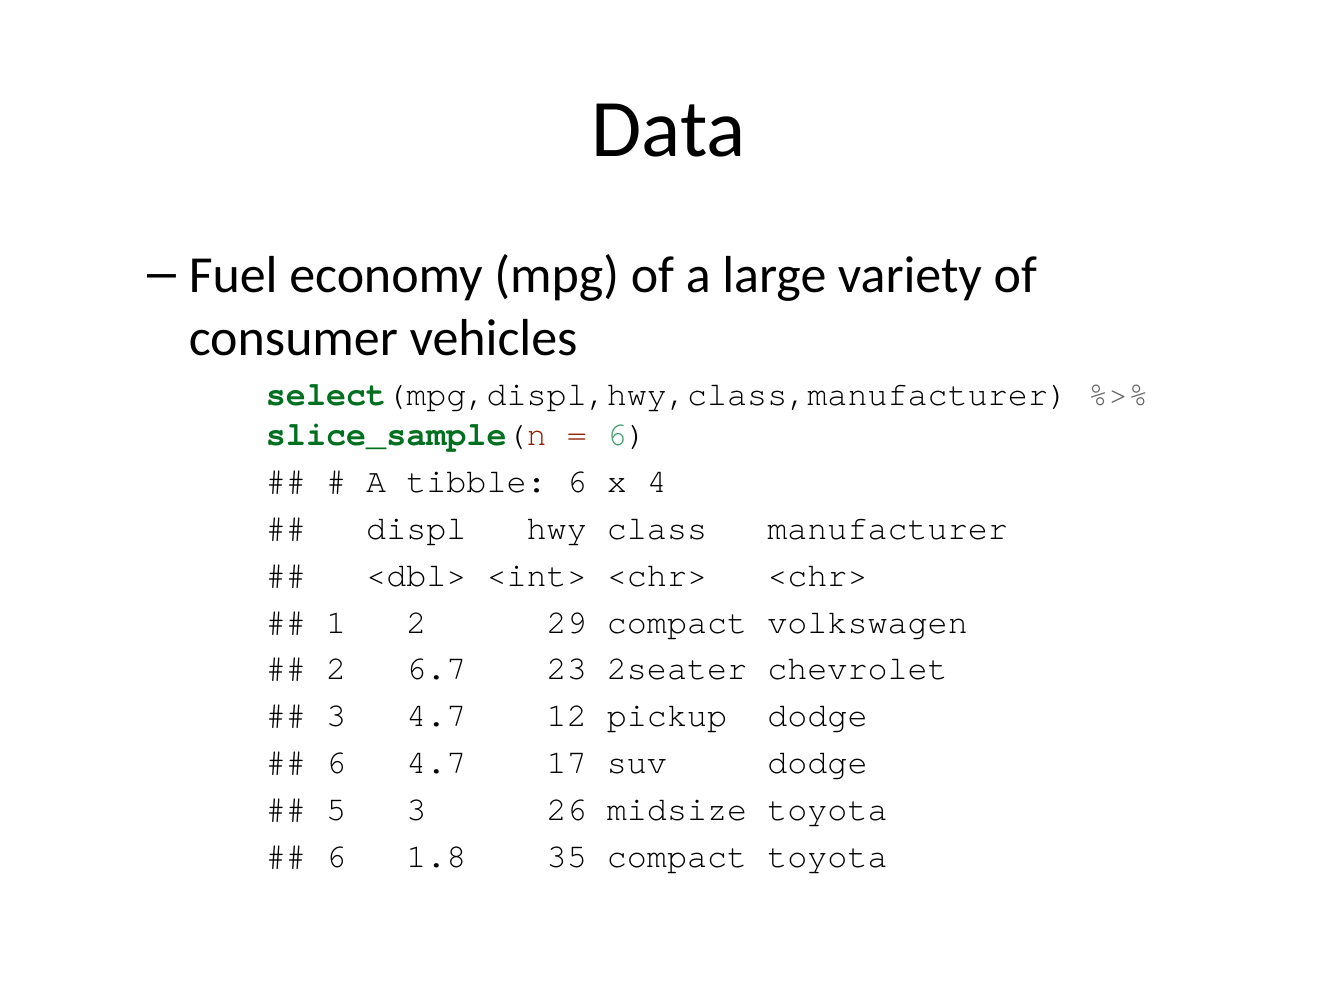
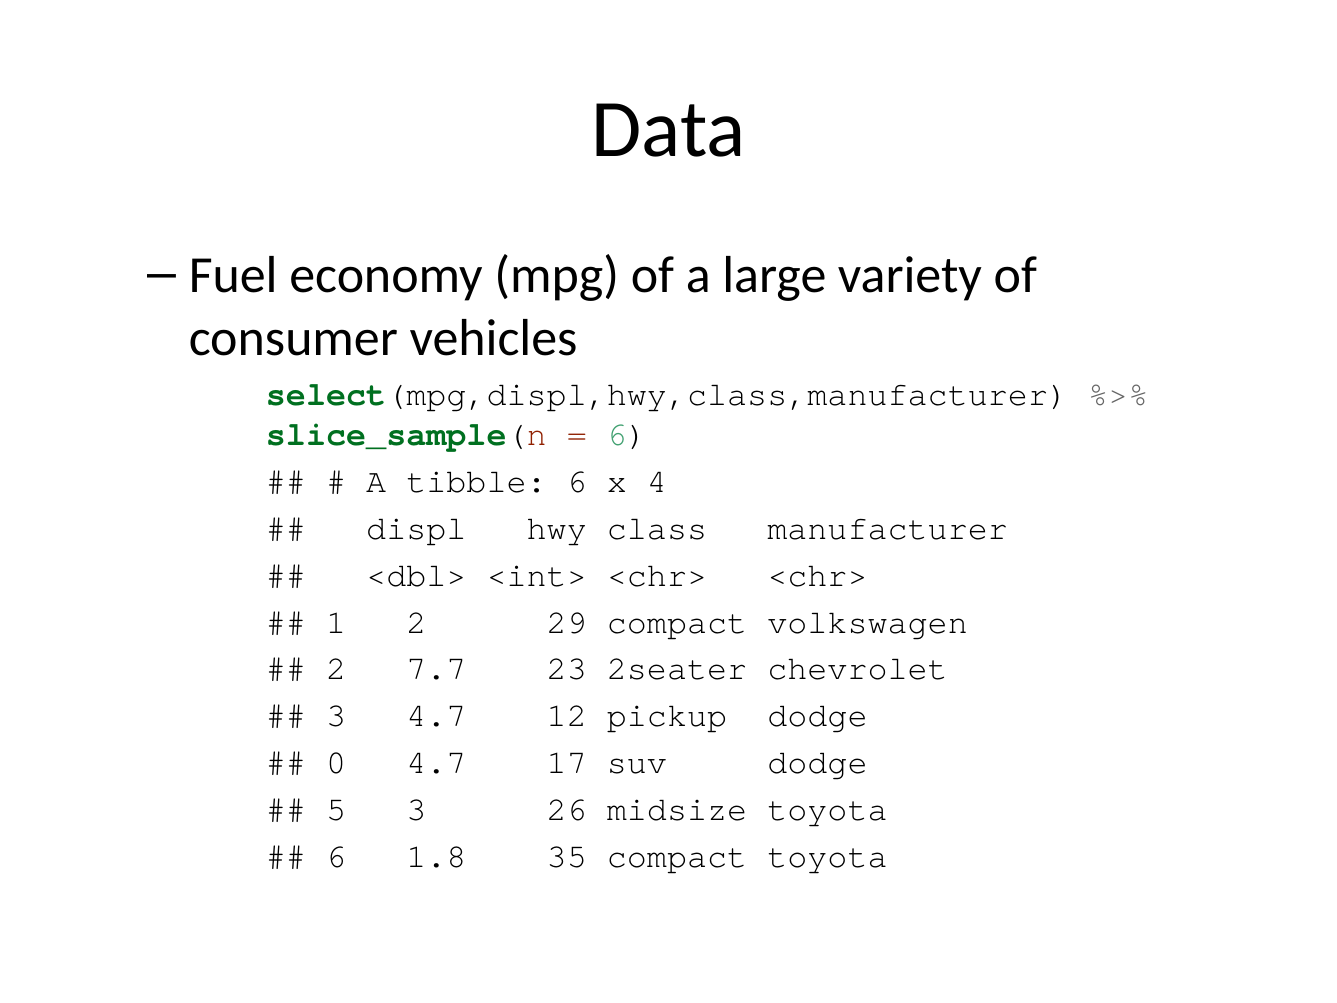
6.7: 6.7 -> 7.7 (436, 669)
6: 6 -> 0 (336, 762)
